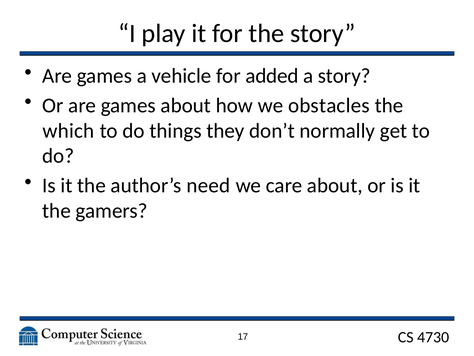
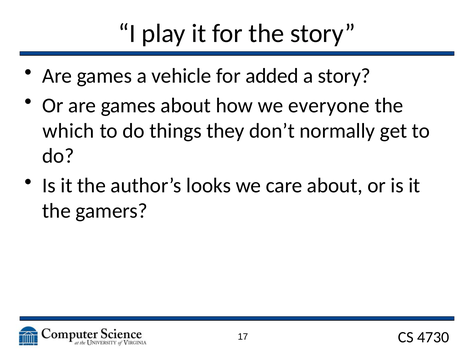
obstacles: obstacles -> everyone (329, 105)
need: need -> looks (209, 185)
